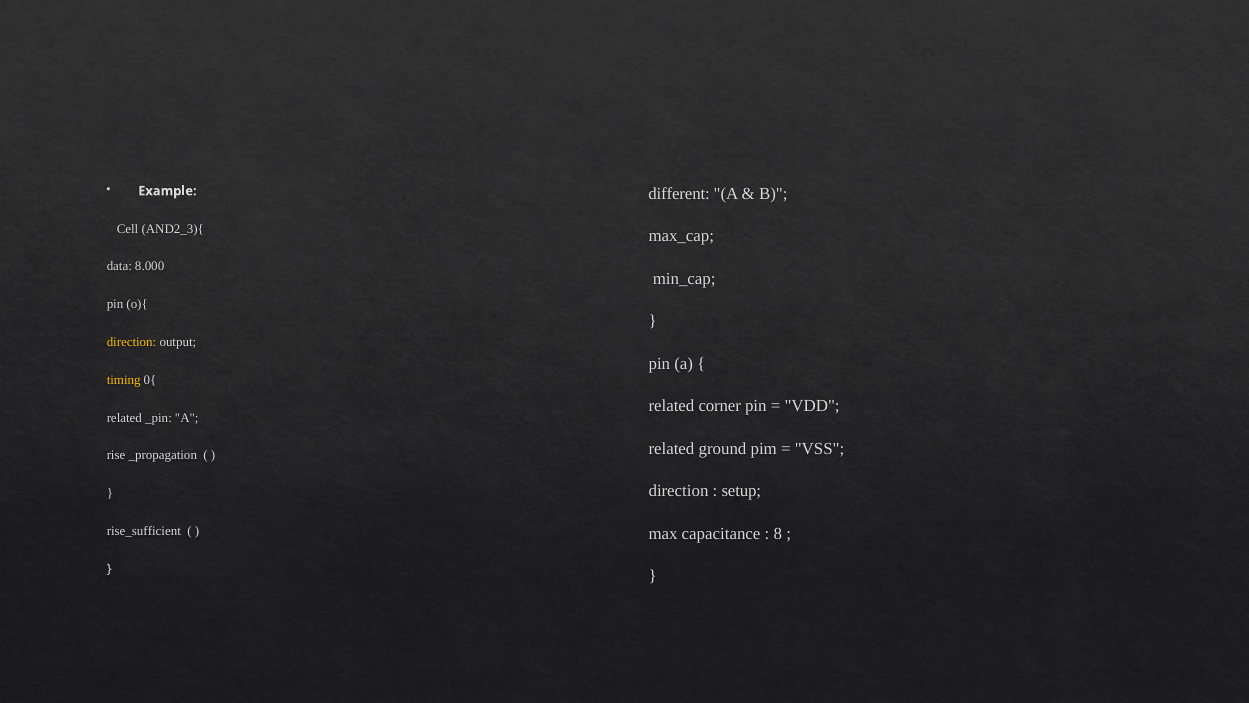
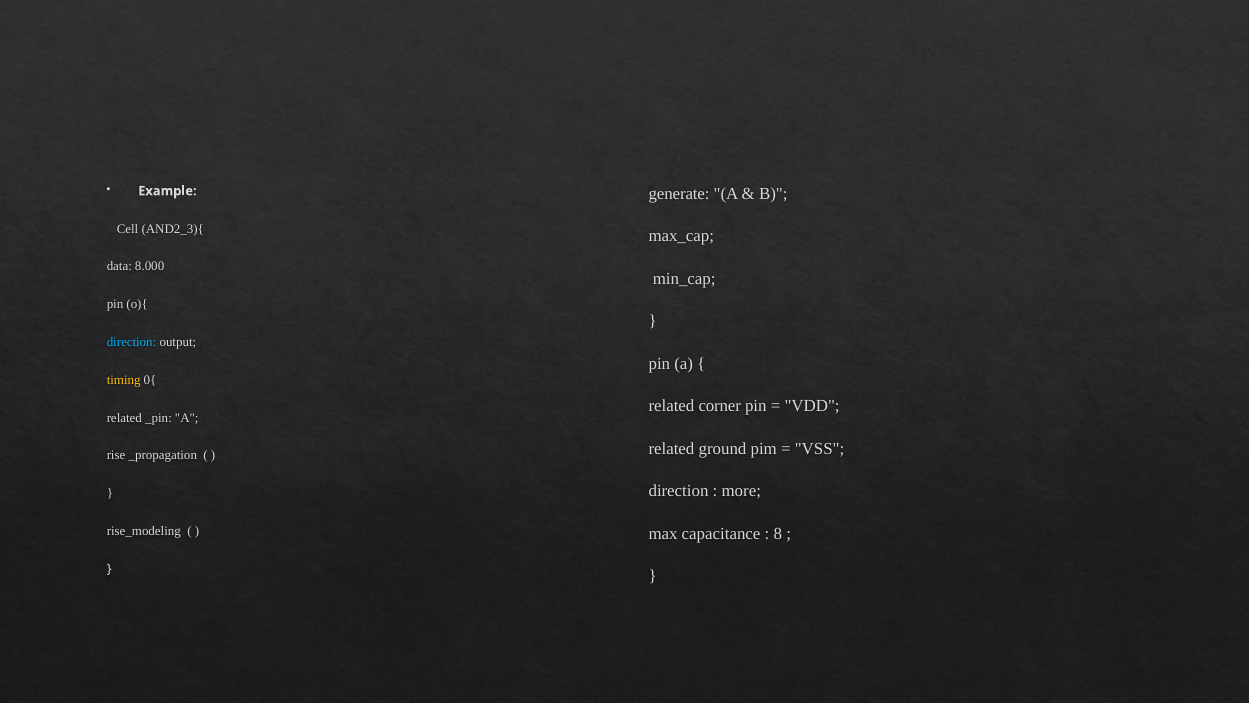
different: different -> generate (679, 193)
direction colour: yellow -> light blue (132, 342)
setup: setup -> more (741, 491)
rise_sufficient: rise_sufficient -> rise_modeling (144, 531)
